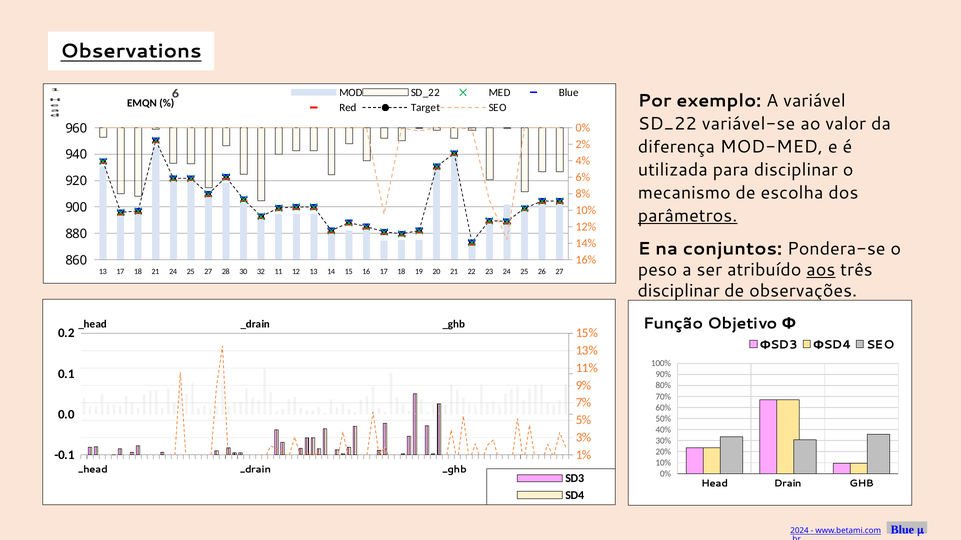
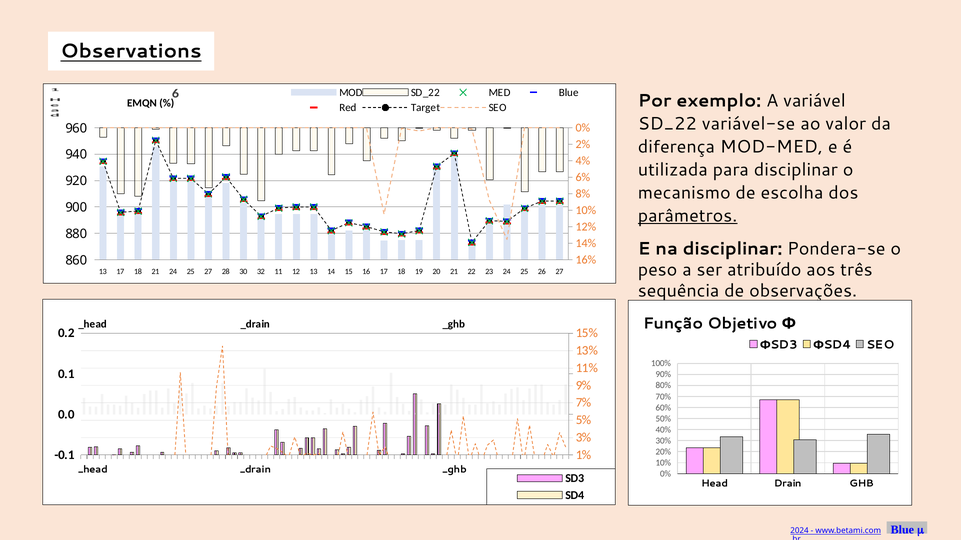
na conjuntos: conjuntos -> disciplinar (733, 249)
aos underline: present -> none (821, 270)
disciplinar: disciplinar -> sequência (679, 291)
